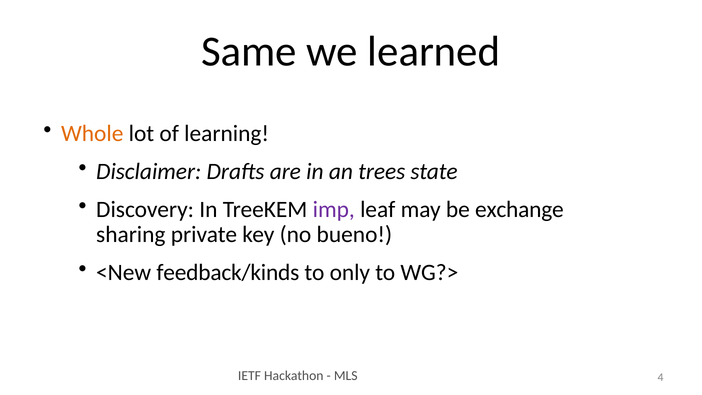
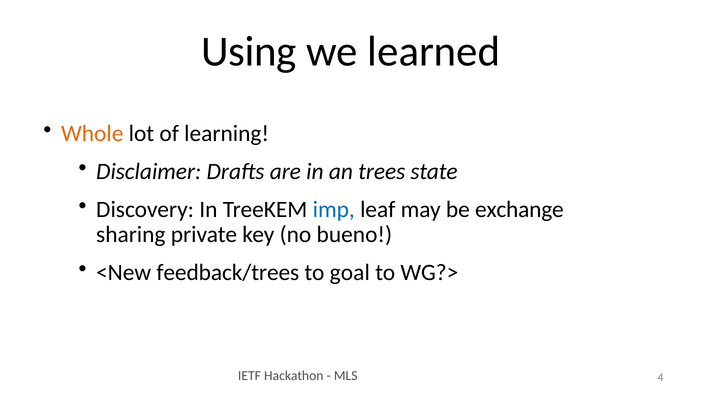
Same: Same -> Using (249, 52)
imp colour: purple -> blue (334, 209)
feedback/kinds: feedback/kinds -> feedback/trees (228, 273)
only: only -> goal (350, 273)
